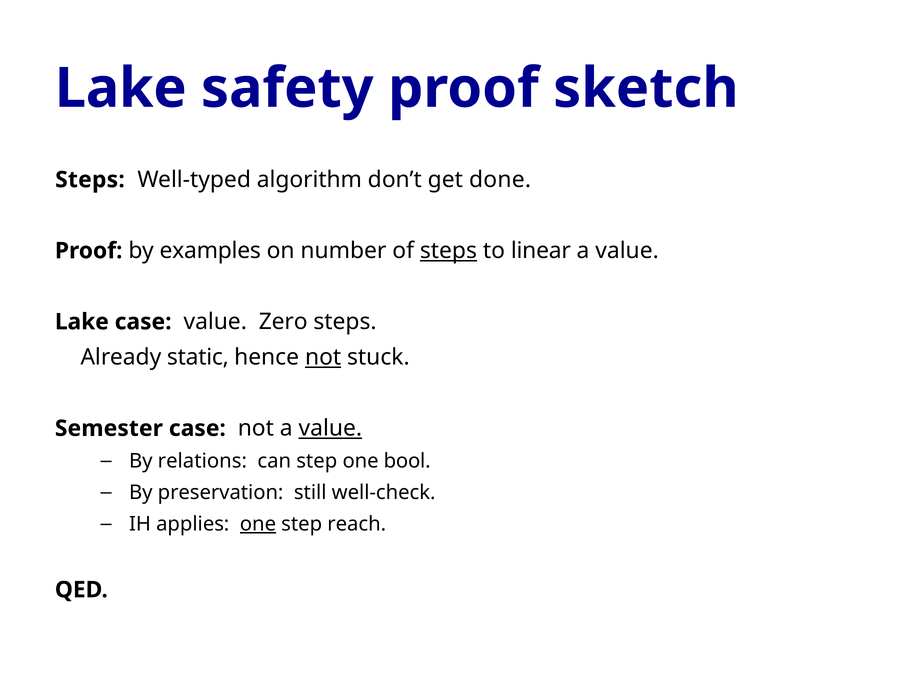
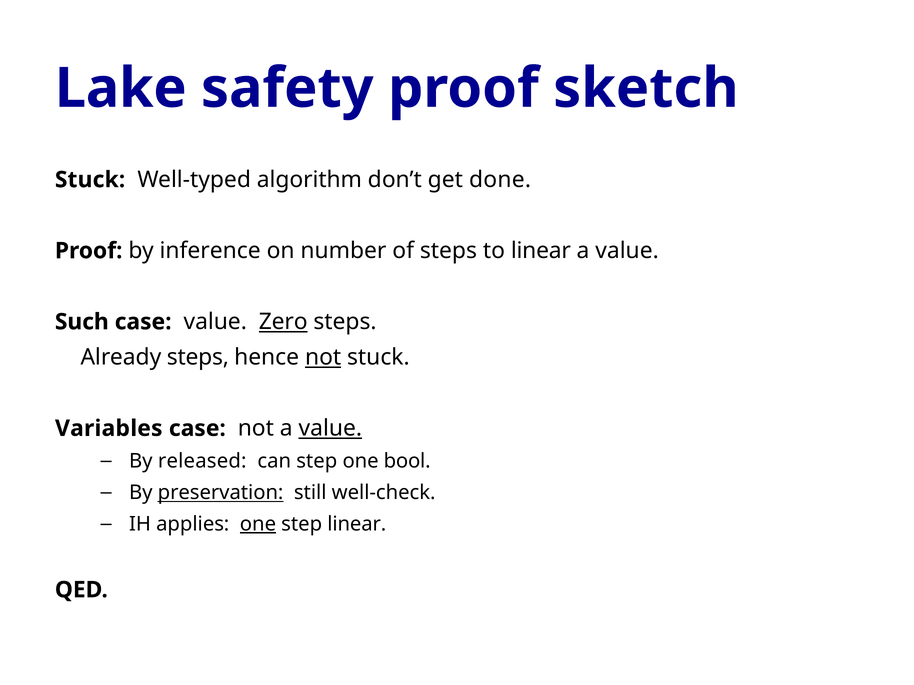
Steps: Steps -> Stuck (90, 180)
examples: examples -> inference (210, 251)
steps underline: present -> none (448, 251)
Lake: Lake -> Such (82, 322)
Zero underline: none -> present (283, 322)
Already static: static -> steps (198, 358)
Semester: Semester -> Variables (109, 429)
relations: relations -> released (202, 462)
preservation underline: none -> present (221, 493)
step reach: reach -> linear (357, 525)
